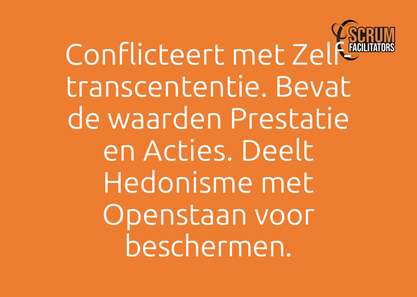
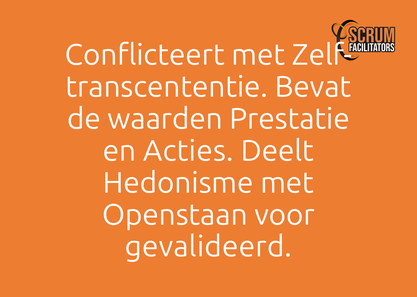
beschermen: beschermen -> gevalideerd (208, 247)
